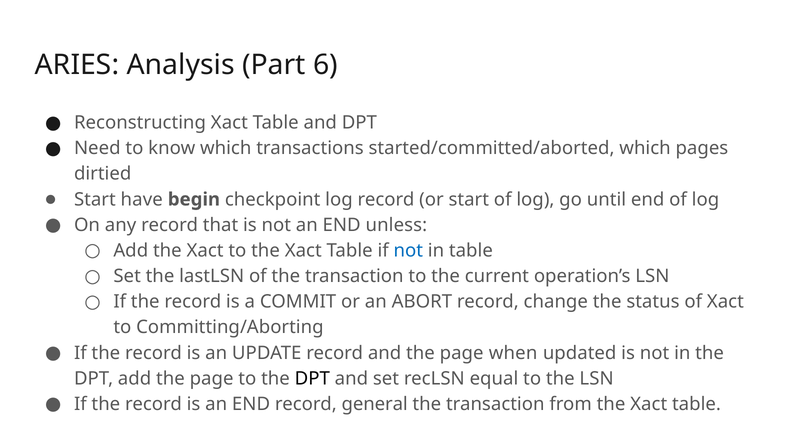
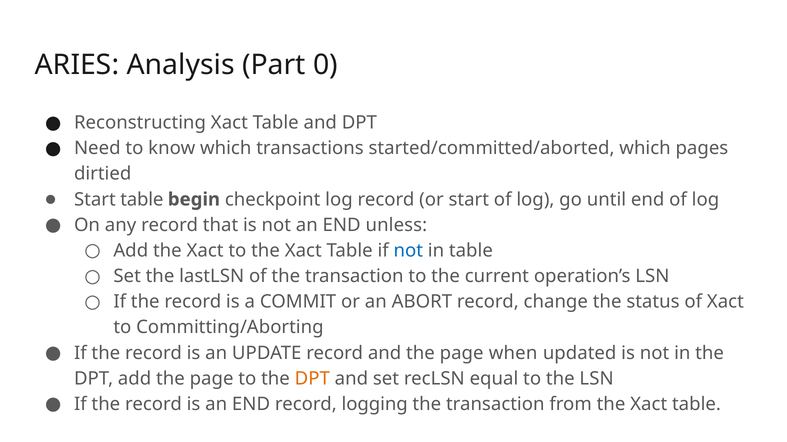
6: 6 -> 0 (325, 65)
Start have: have -> table (142, 200)
DPT colour: black -> orange (312, 379)
general: general -> logging (375, 405)
